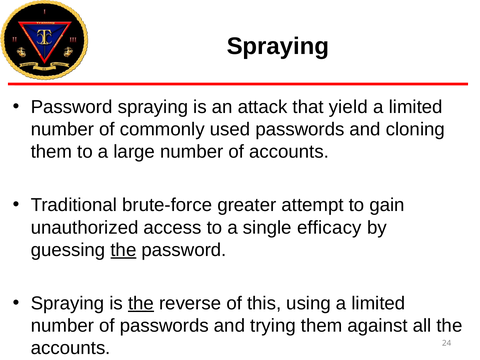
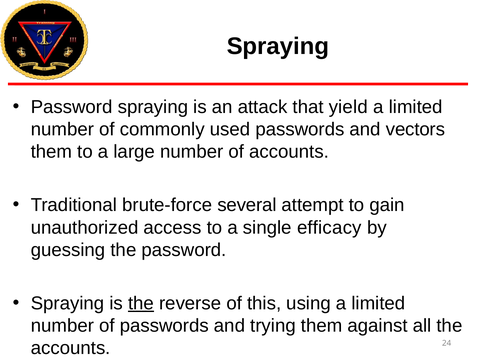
cloning: cloning -> vectors (415, 129)
greater: greater -> several (247, 205)
the underline: present -> none (123, 250)
